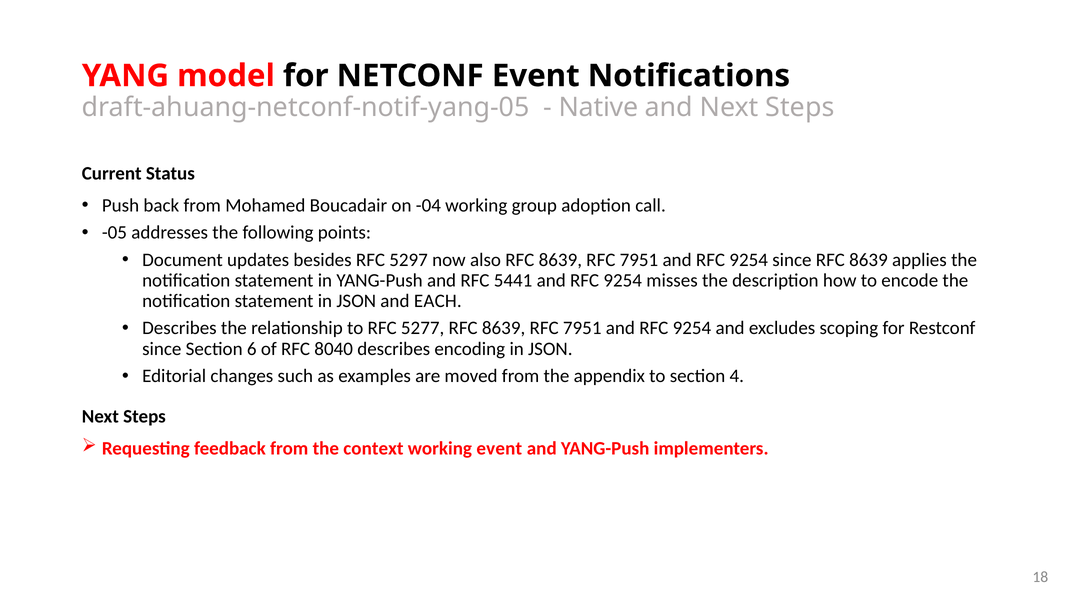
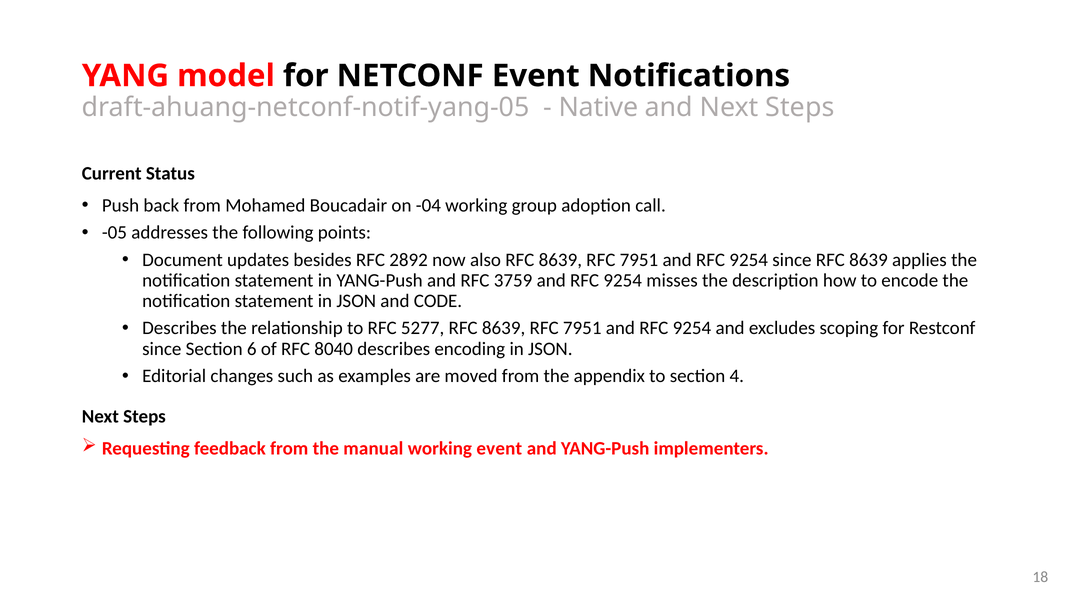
5297: 5297 -> 2892 (409, 260)
5441: 5441 -> 3759 (513, 280)
EACH: EACH -> CODE (438, 301)
context: context -> manual (373, 448)
